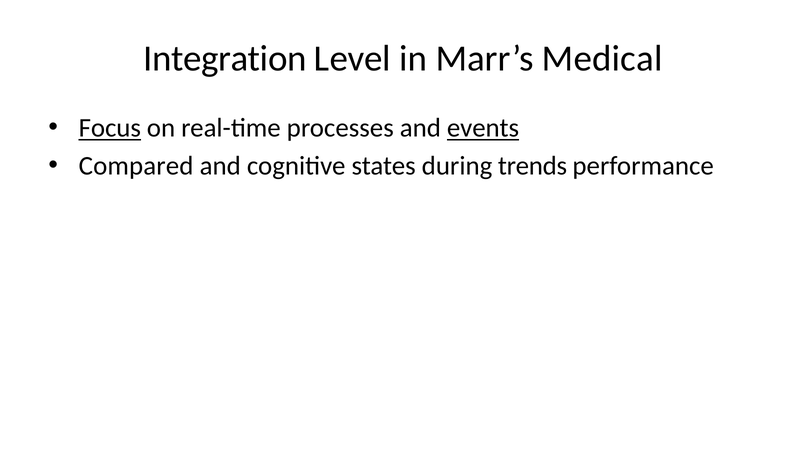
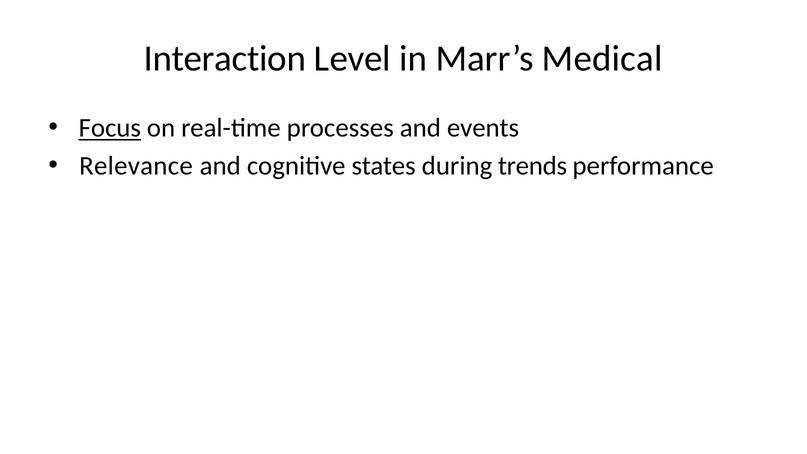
Integration: Integration -> Interaction (225, 59)
events underline: present -> none (483, 128)
Compared: Compared -> Relevance (136, 166)
